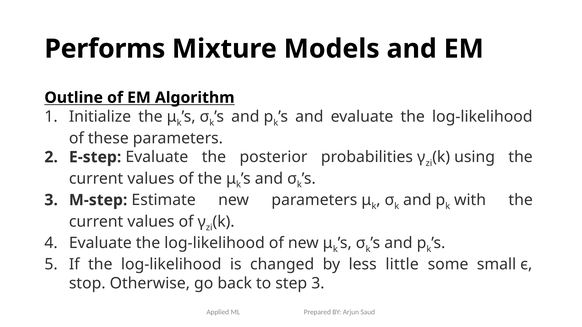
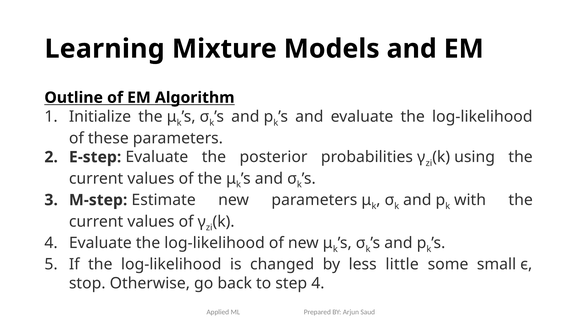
Performs: Performs -> Learning (105, 49)
step 3: 3 -> 4 (318, 284)
